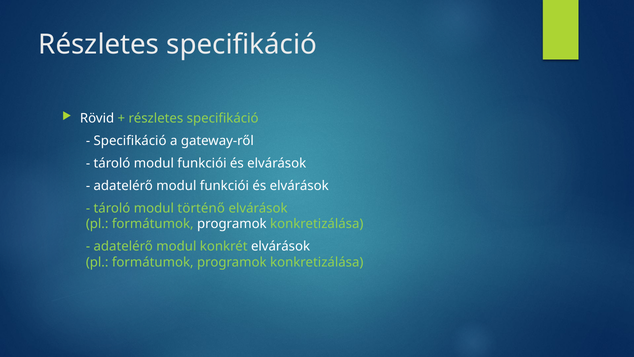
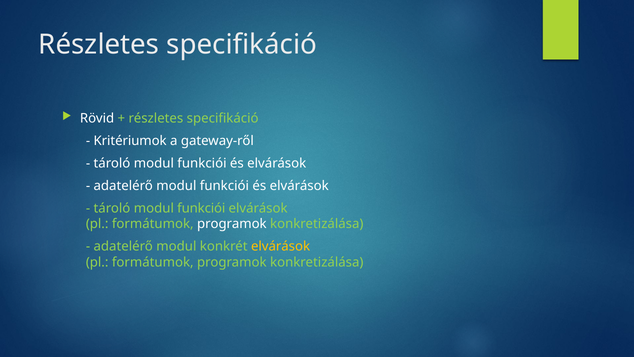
Specifikáció: Specifikáció -> Kritériumok (130, 140)
történő: történő -> funkciói (201, 208)
elvárások colour: white -> yellow (281, 246)
